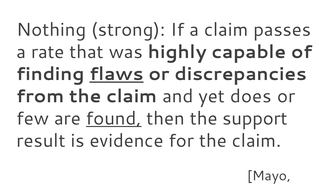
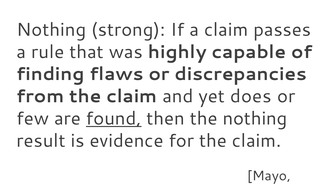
rate: rate -> rule (48, 52)
flaws underline: present -> none (117, 74)
the support: support -> nothing (255, 119)
